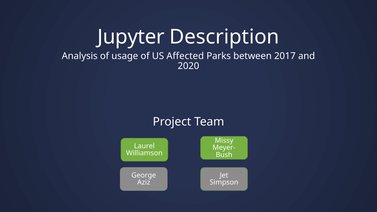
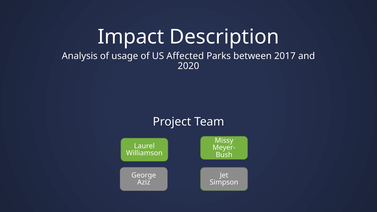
Jupyter: Jupyter -> Impact (131, 37)
